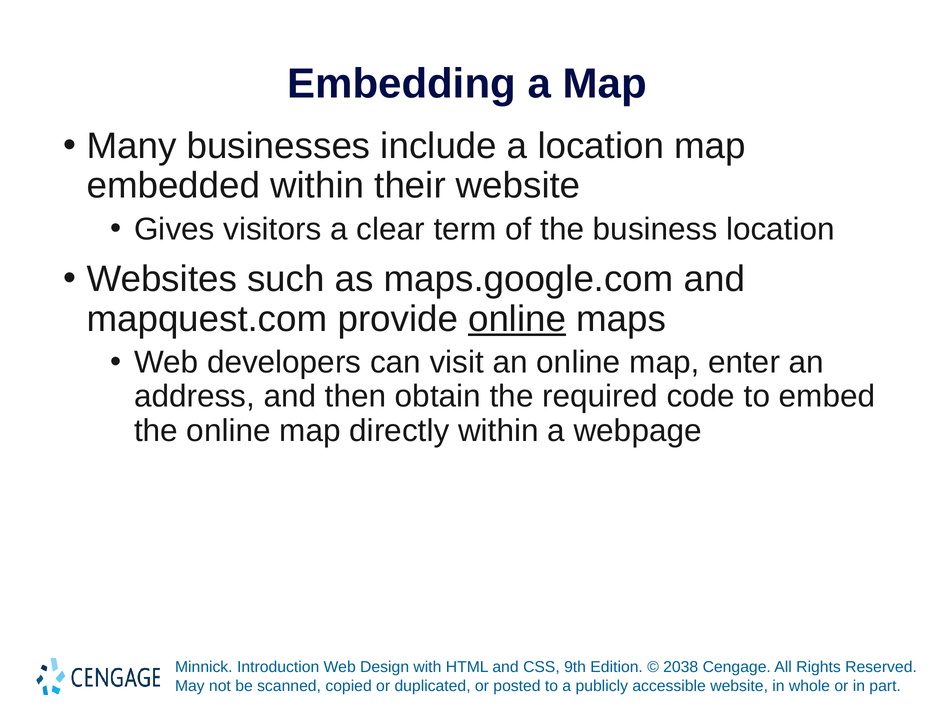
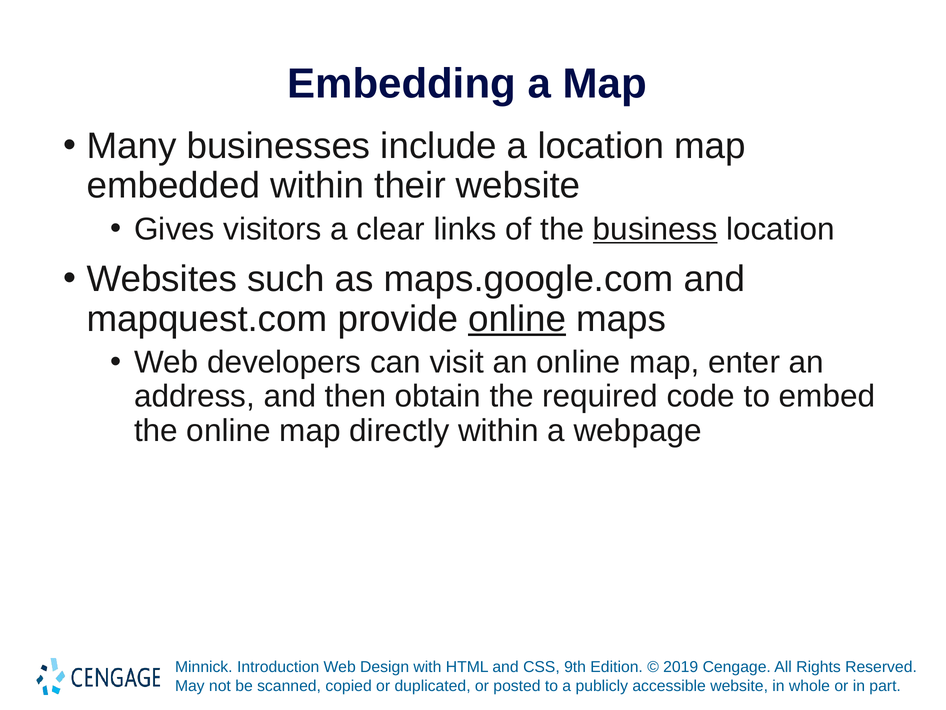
term: term -> links (465, 229)
business underline: none -> present (655, 229)
2038: 2038 -> 2019 (681, 666)
